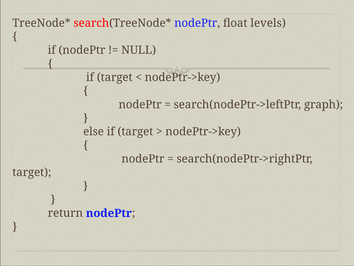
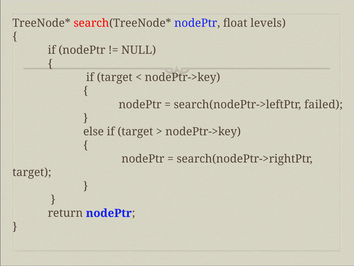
graph: graph -> failed (323, 104)
